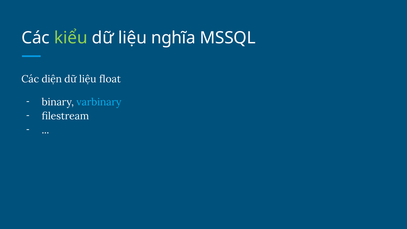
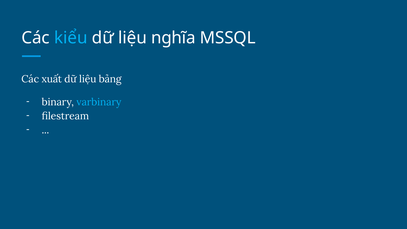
kiểu colour: light green -> light blue (71, 38)
diện: diện -> xuất (52, 79)
float: float -> bảng (110, 79)
